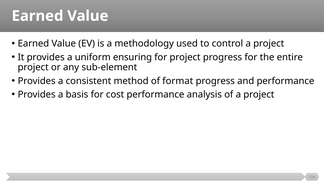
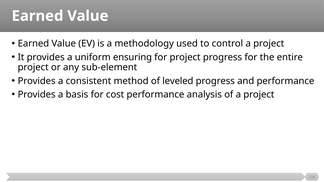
format: format -> leveled (178, 81)
